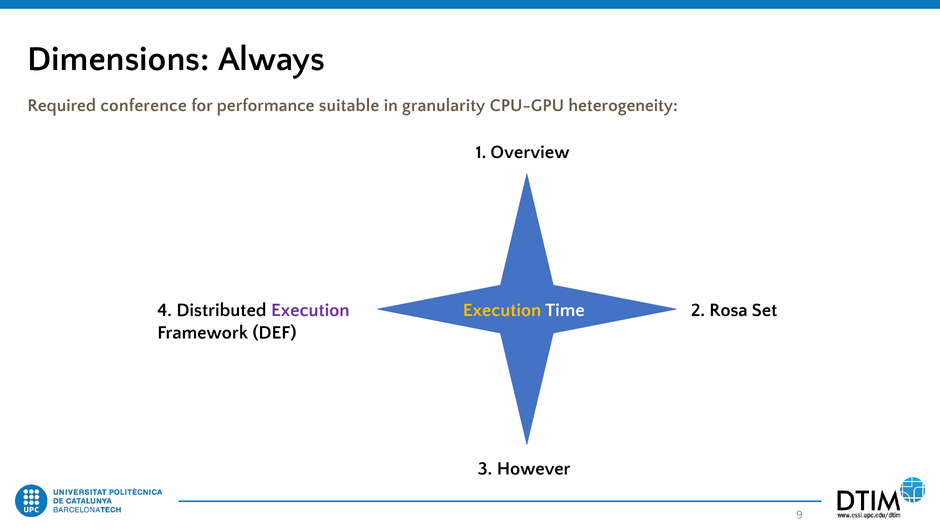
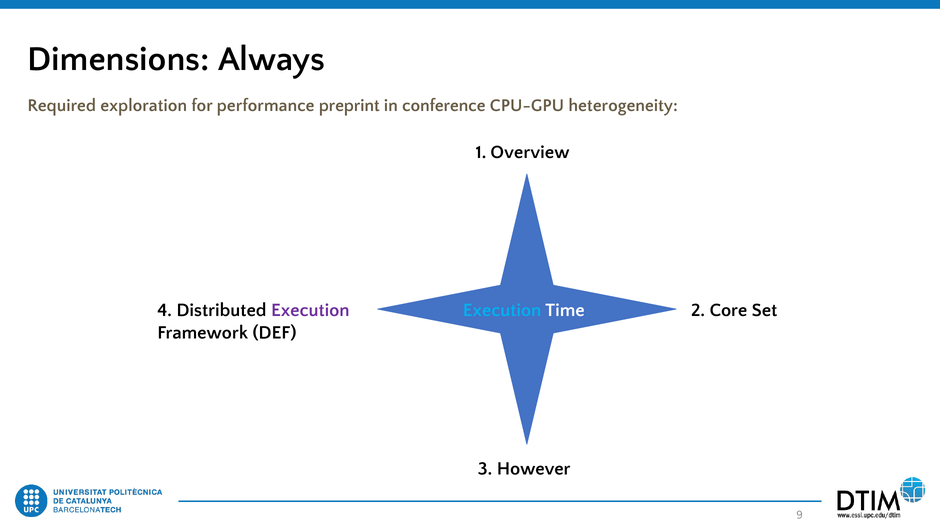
conference: conference -> exploration (144, 105)
suitable: suitable -> preprint (349, 105)
granularity: granularity -> conference (444, 105)
Execution colour: yellow -> light blue (502, 310)
Rosa: Rosa -> Core (728, 310)
